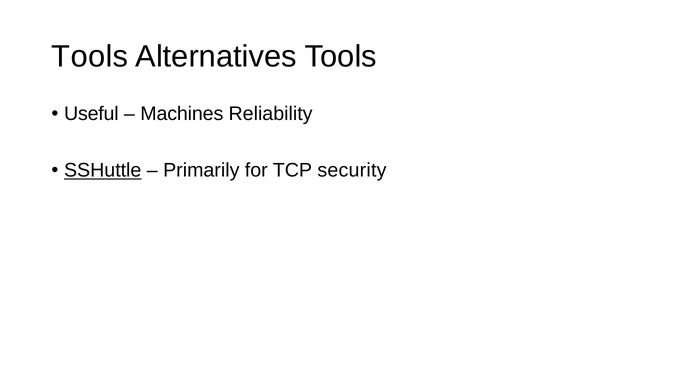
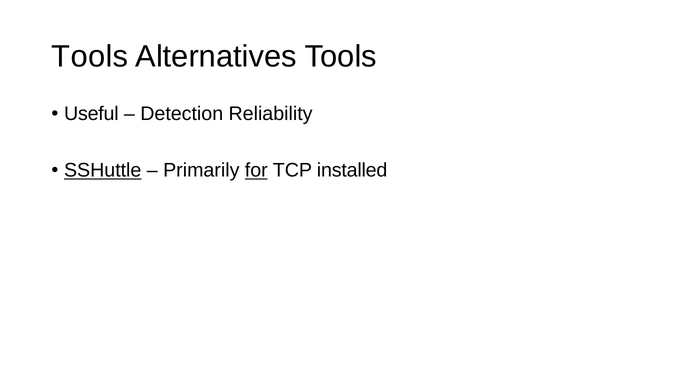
Machines: Machines -> Detection (182, 114)
for underline: none -> present (256, 170)
security: security -> installed (352, 170)
